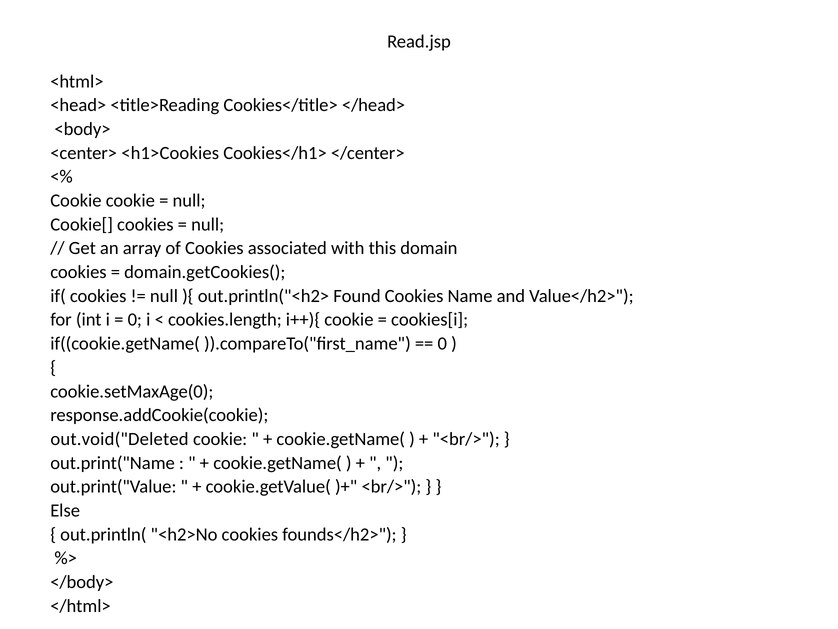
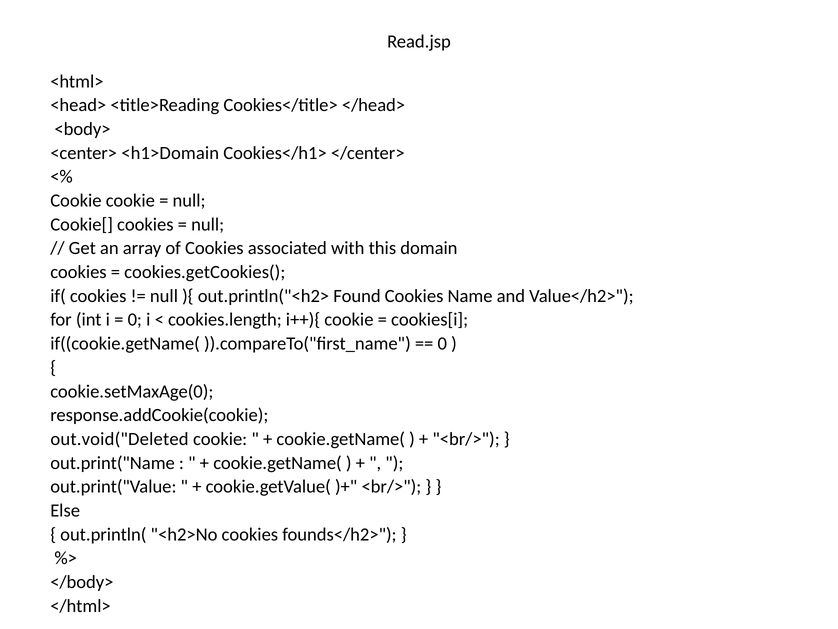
<h1>Cookies: <h1>Cookies -> <h1>Domain (170, 153)
domain.getCookies(: domain.getCookies( -> cookies.getCookies( (205, 272)
